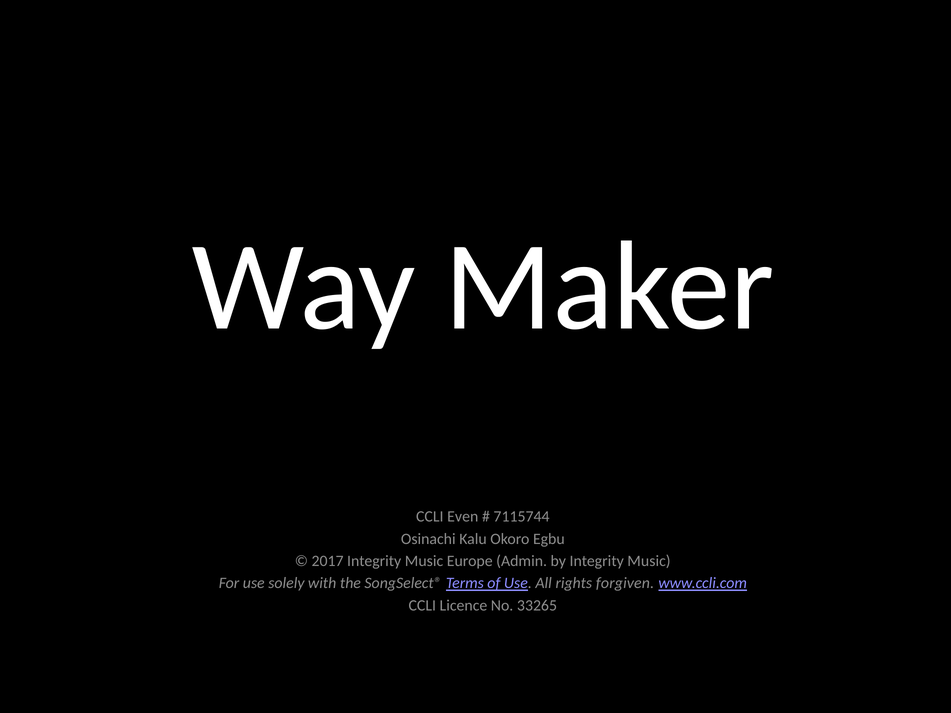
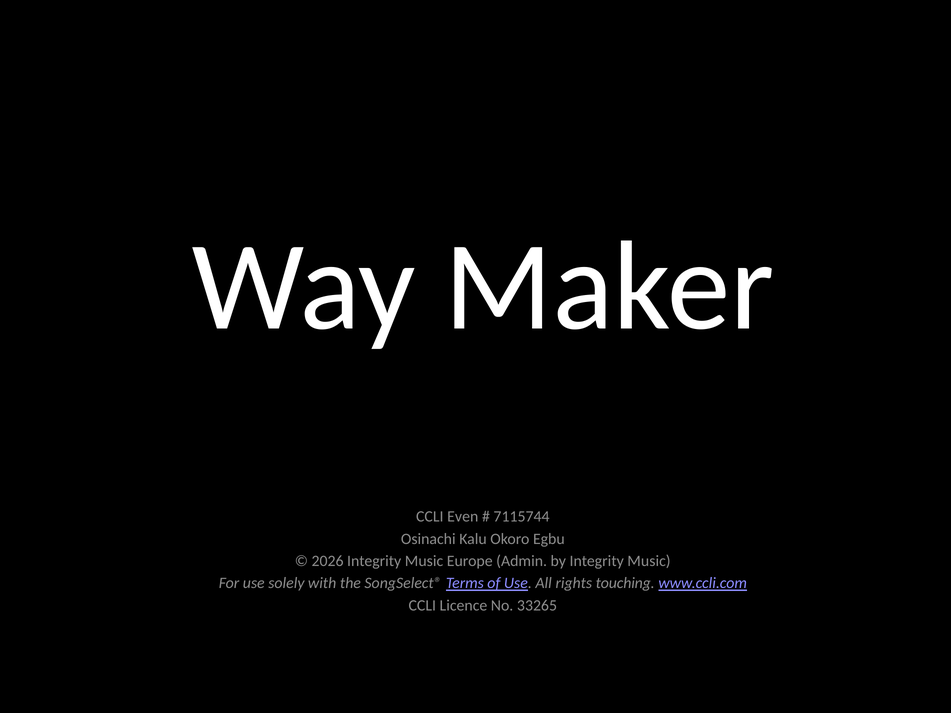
2017: 2017 -> 2026 (328, 561)
forgiven: forgiven -> touching (625, 583)
